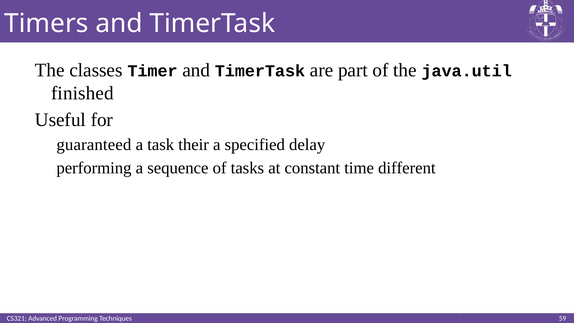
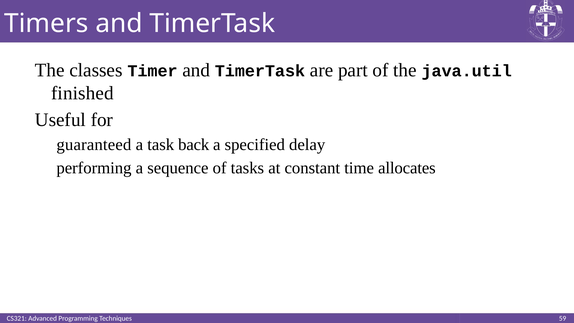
their: their -> back (194, 144)
different: different -> allocates (407, 168)
